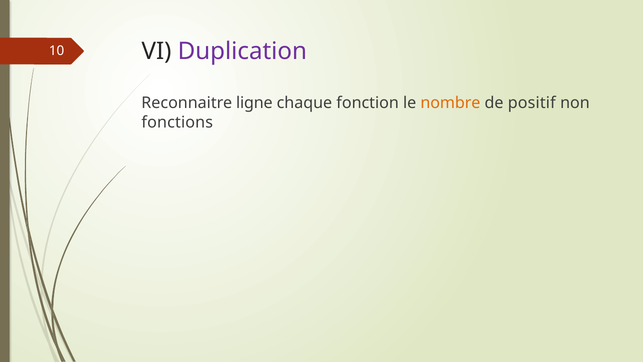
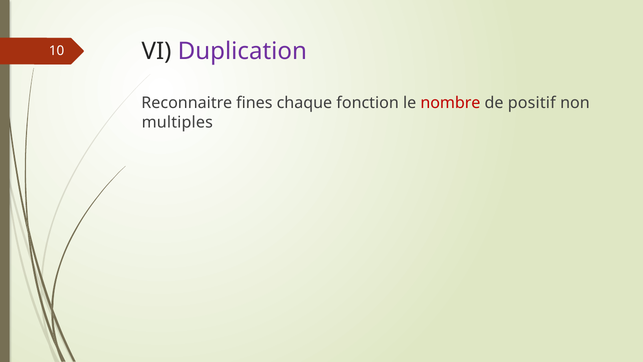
ligne: ligne -> fines (254, 103)
nombre colour: orange -> red (450, 103)
fonctions: fonctions -> multiples (177, 122)
